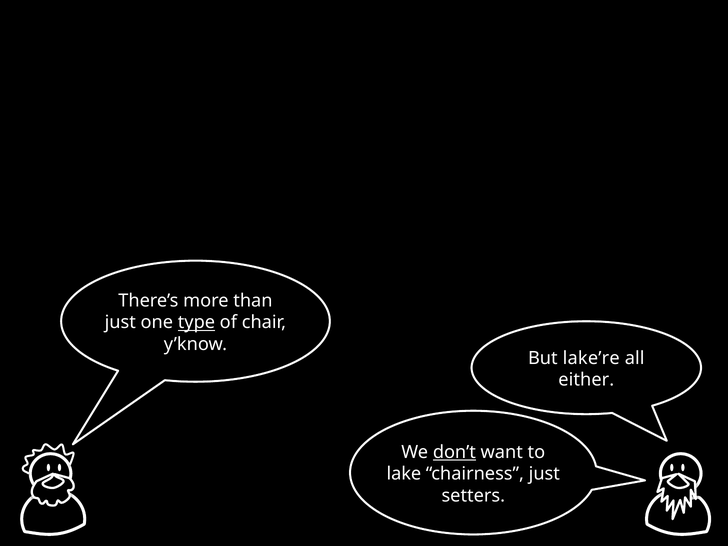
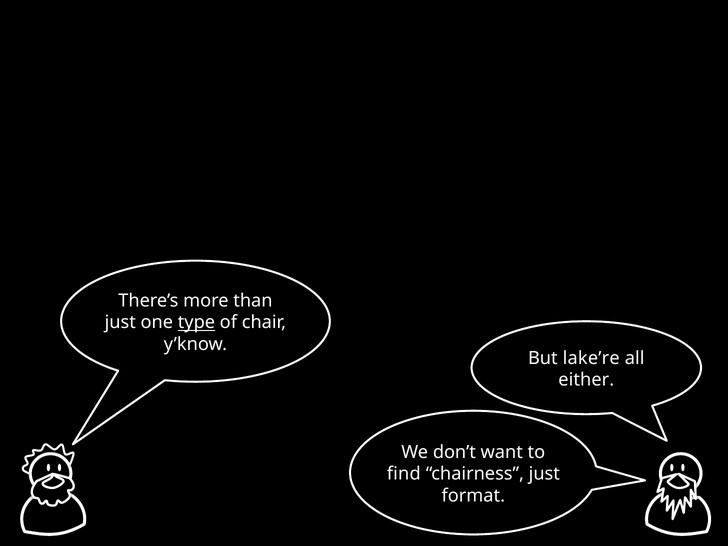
don’t underline: present -> none (454, 452)
lake: lake -> find (404, 474)
setters: setters -> format (473, 496)
